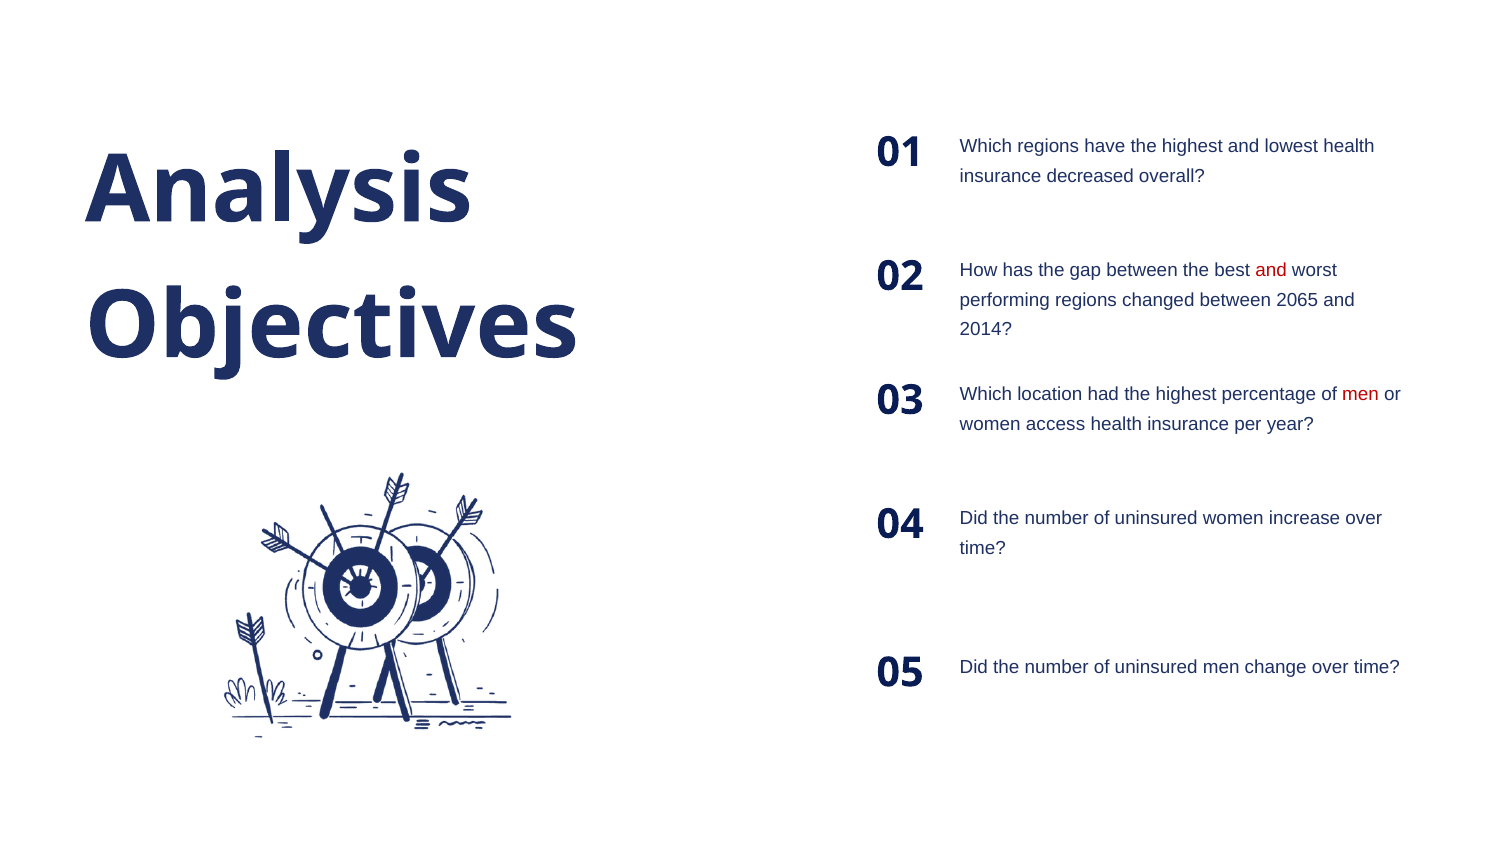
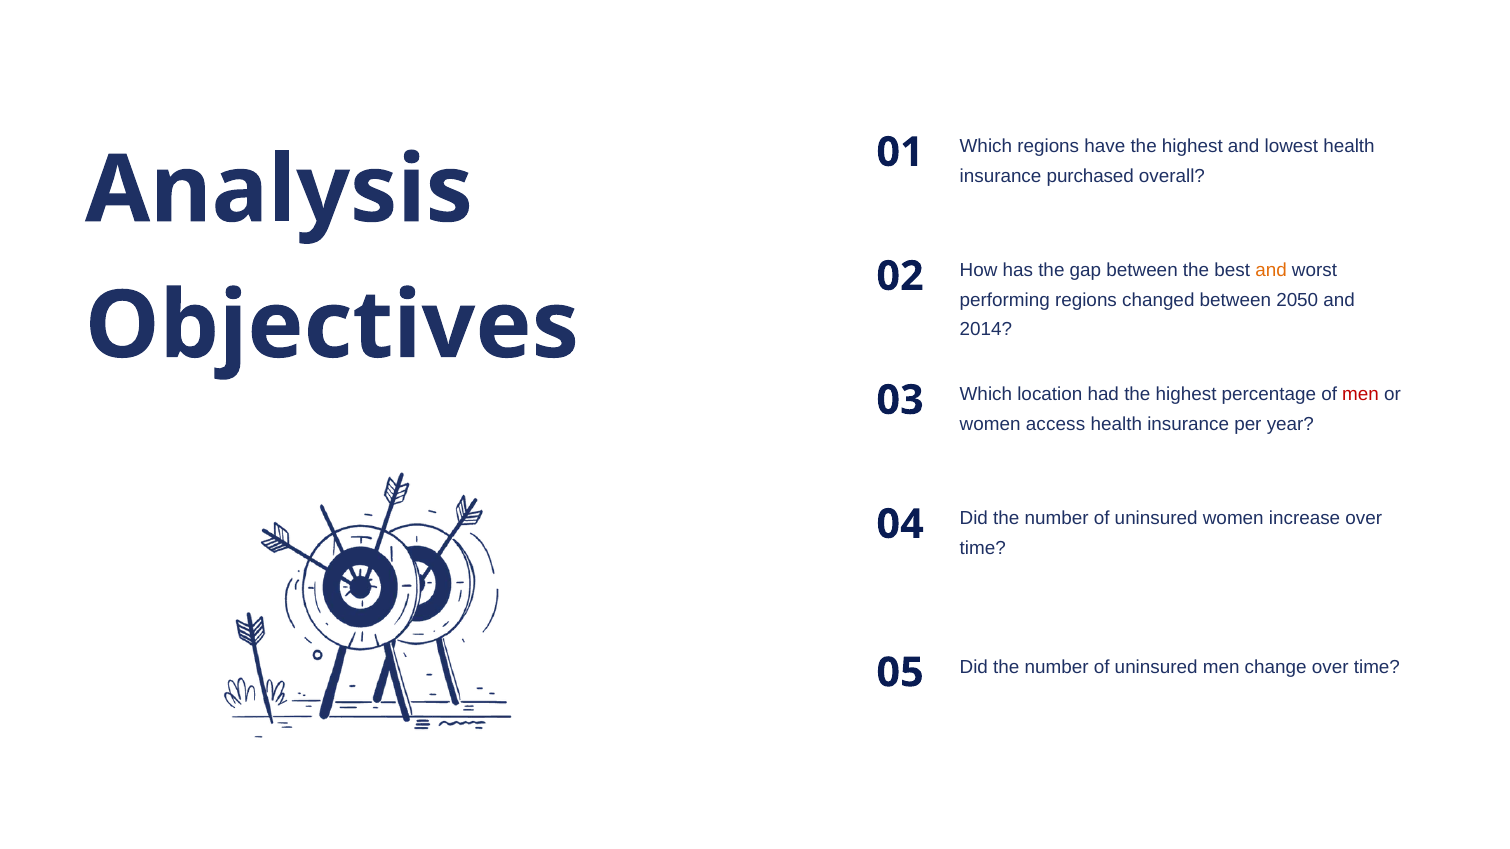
decreased: decreased -> purchased (1090, 176)
and colour: red -> orange (1271, 271)
2065: 2065 -> 2050 (1297, 300)
